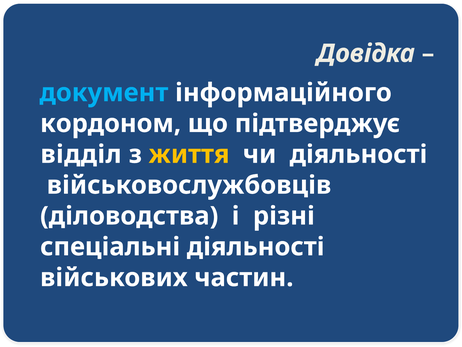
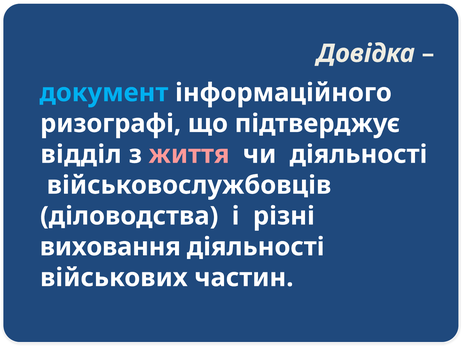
кордоном: кордоном -> ризографі (111, 123)
життя colour: yellow -> pink (189, 154)
спеціальні: спеціальні -> виховання (110, 246)
